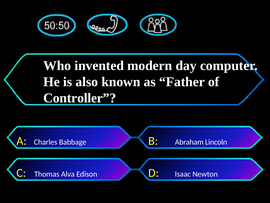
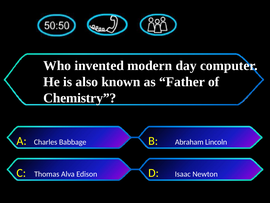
Controller: Controller -> Chemistry (80, 98)
